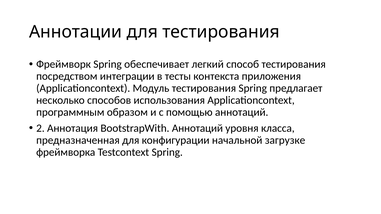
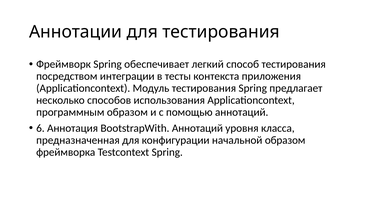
2: 2 -> 6 (40, 128)
начальной загрузке: загрузке -> образом (285, 140)
